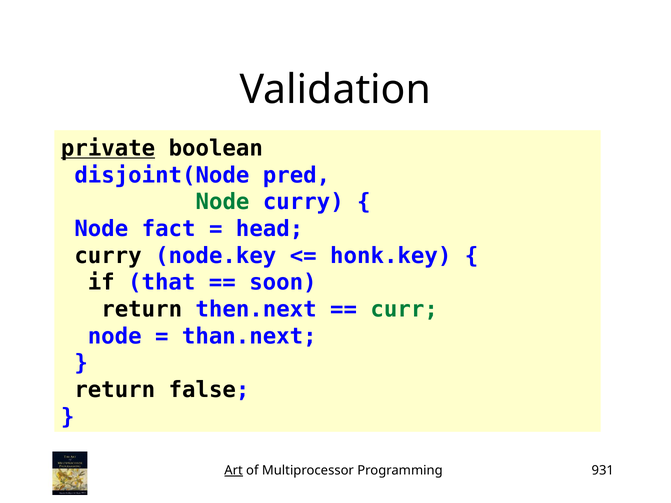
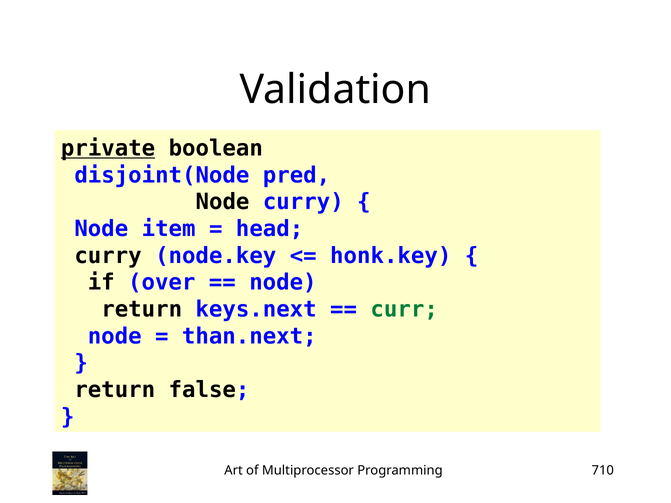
Node colour: green -> black (223, 202)
fact: fact -> item (169, 229)
that: that -> over (162, 283)
soon: soon -> node (283, 283)
then.next: then.next -> keys.next (256, 310)
Art underline: present -> none (234, 471)
931: 931 -> 710 (603, 471)
